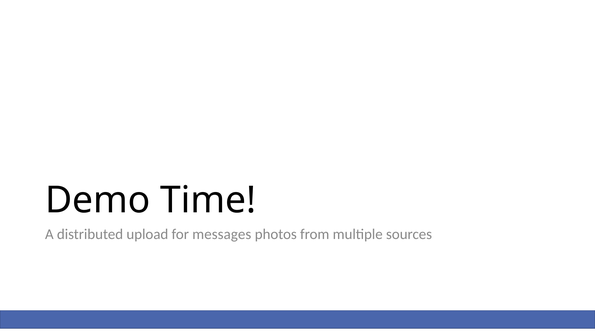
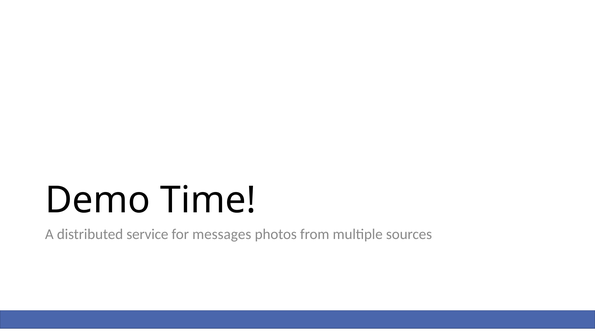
upload: upload -> service (147, 234)
